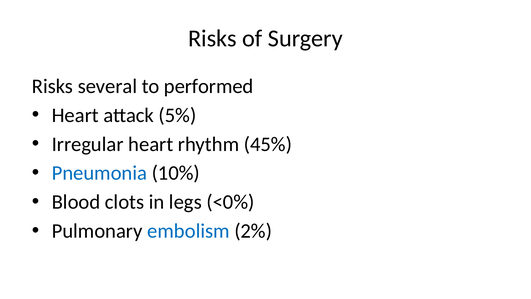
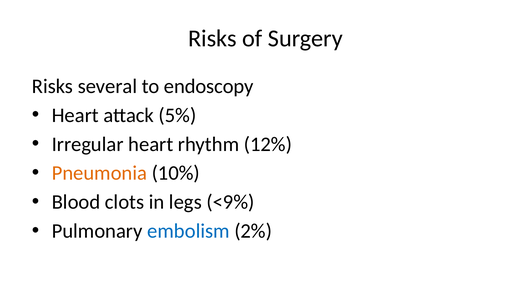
performed: performed -> endoscopy (209, 86)
45%: 45% -> 12% (268, 144)
Pneumonia colour: blue -> orange (99, 173)
<0%: <0% -> <9% (230, 202)
